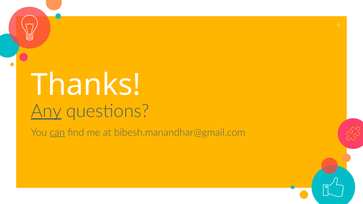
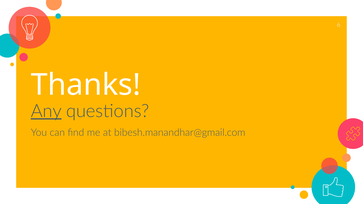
can underline: present -> none (57, 133)
